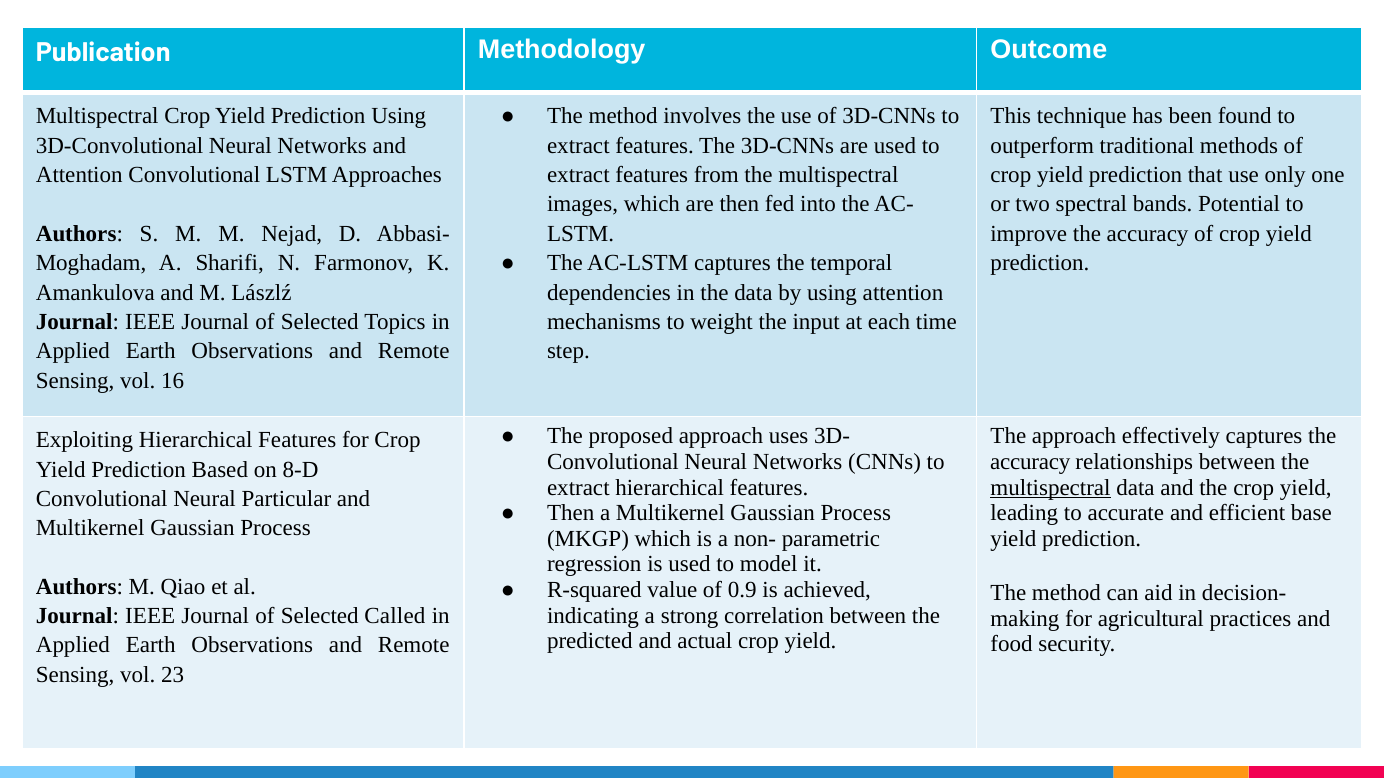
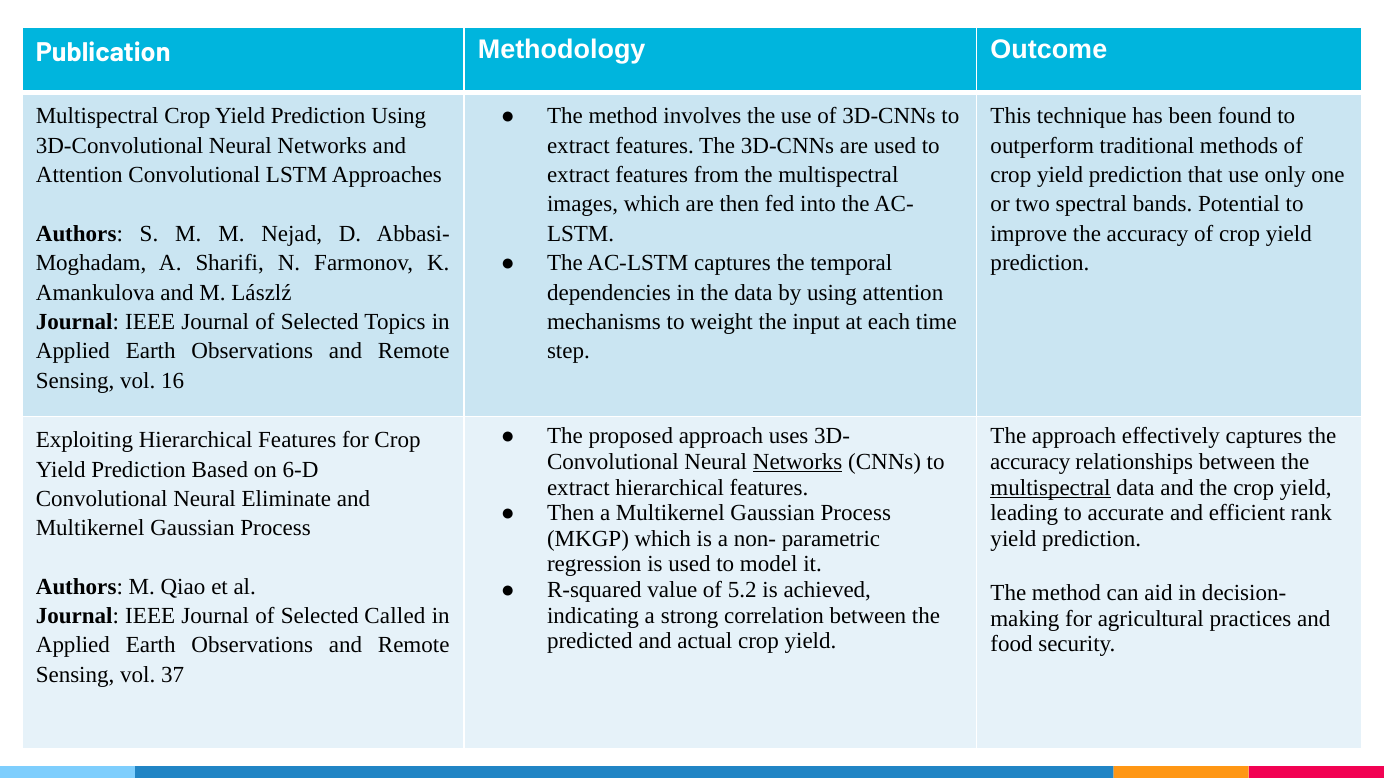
Networks underline: none -> present (798, 462)
8-D: 8-D -> 6-D (301, 470)
Particular: Particular -> Eliminate (286, 499)
base: base -> rank (1311, 513)
0.9: 0.9 -> 5.2 (742, 590)
23: 23 -> 37 (173, 675)
